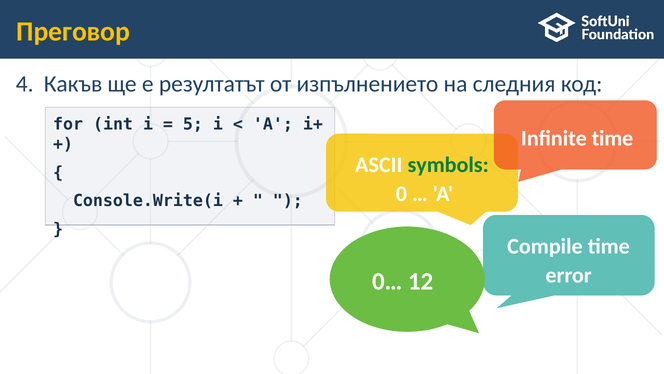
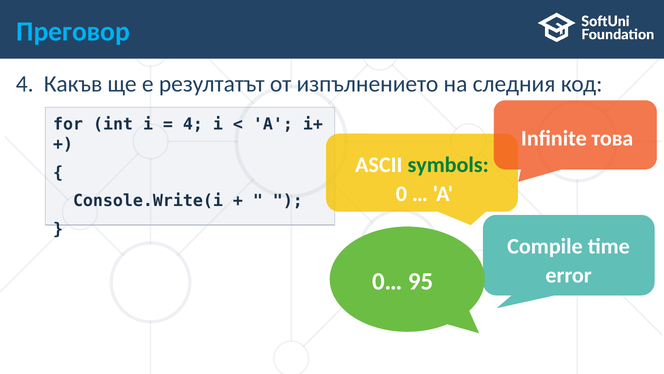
Преговор colour: yellow -> light blue (73, 31)
5: 5 -> 4 (193, 124)
Infinite time: time -> това (612, 138)
12: 12 -> 95 (421, 281)
